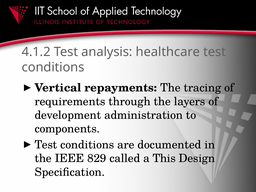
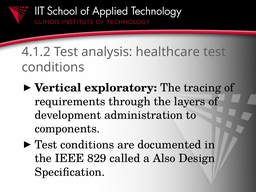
repayments: repayments -> exploratory (121, 88)
This: This -> Also (164, 158)
